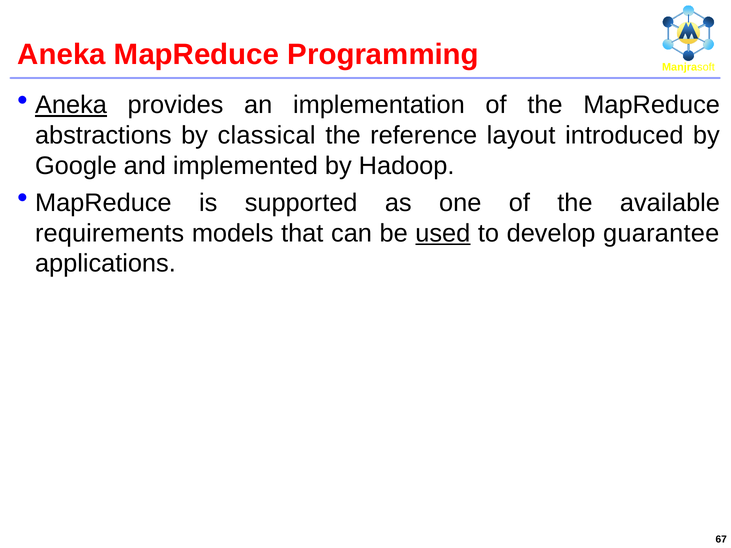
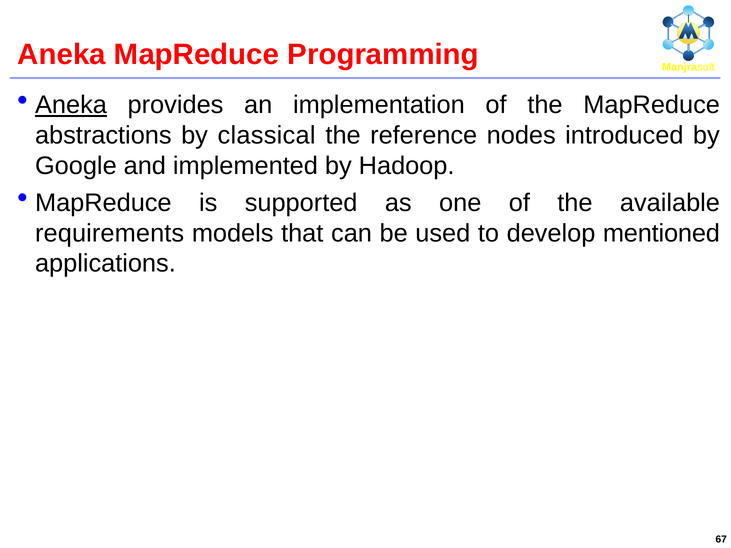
layout: layout -> nodes (521, 136)
used underline: present -> none (443, 233)
guarantee: guarantee -> mentioned (661, 233)
